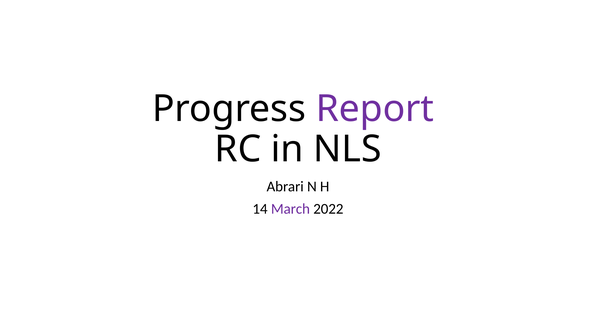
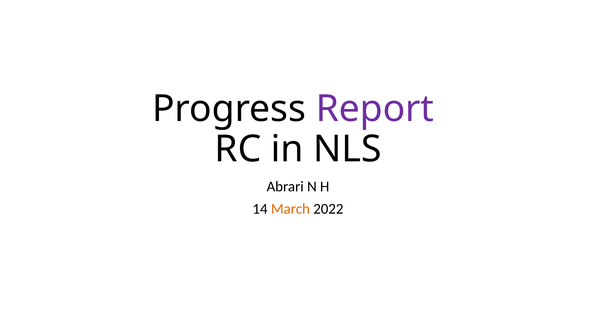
March colour: purple -> orange (290, 209)
